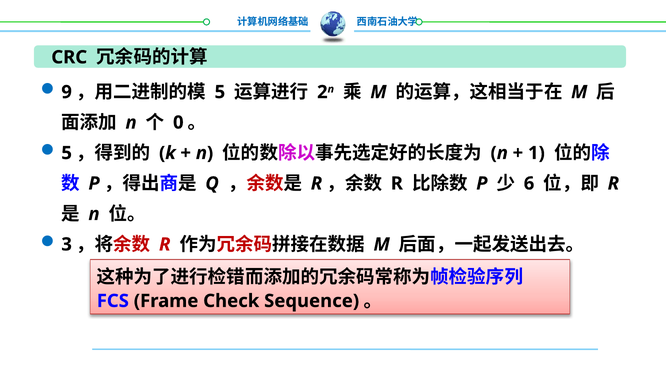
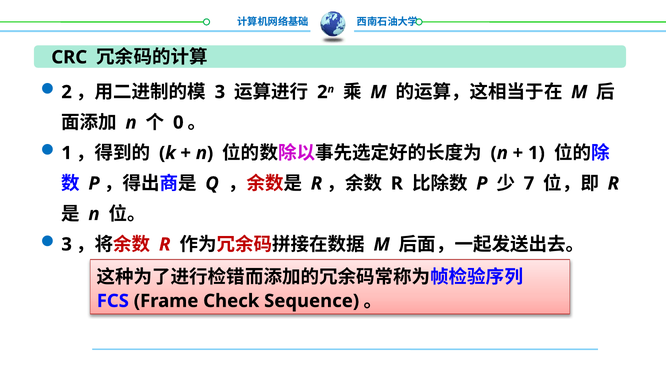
9: 9 -> 2 (67, 92)
5: 5 -> 3 (220, 92)
5: 5 -> 1 (67, 153)
6: 6 -> 7 (529, 184)
